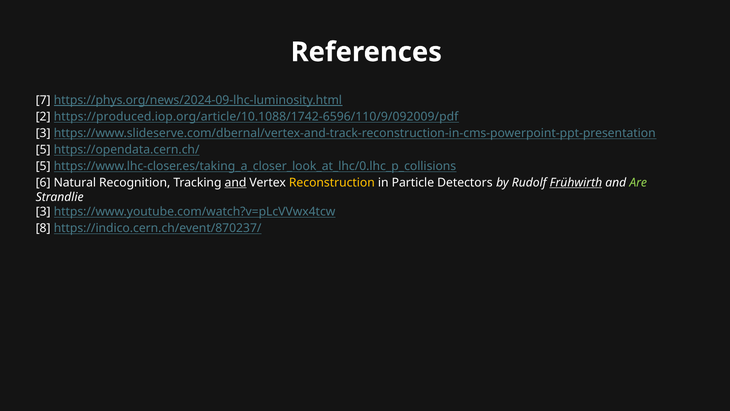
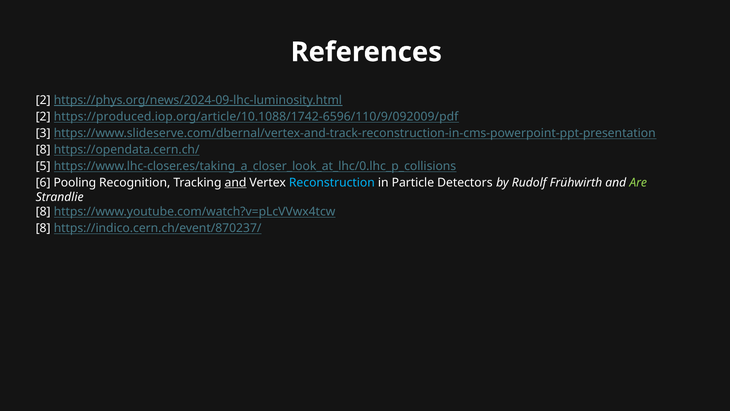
7: 7 -> 2 (43, 100)
5: 5 -> 8 (43, 149)
Natural: Natural -> Pooling (75, 182)
Reconstruction colour: yellow -> light blue (332, 182)
Frühwirth underline: present -> none (576, 182)
3: 3 -> 8 (43, 212)
